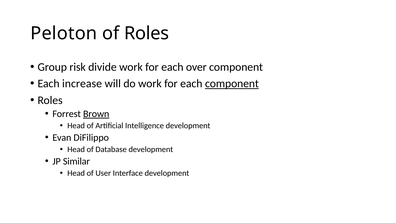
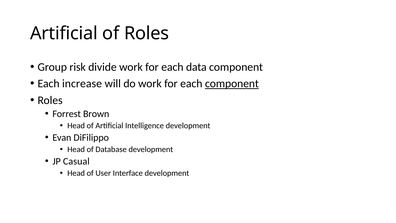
Peloton: Peloton -> Artificial (64, 33)
over: over -> data (196, 67)
Brown underline: present -> none (96, 114)
Similar: Similar -> Casual (76, 161)
